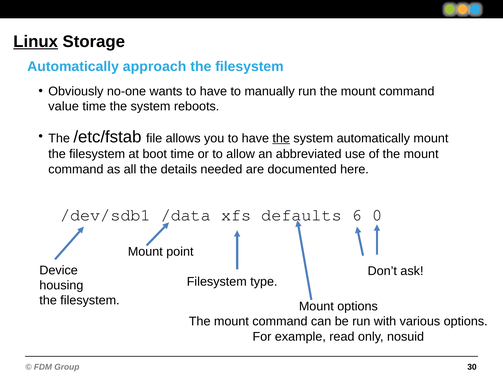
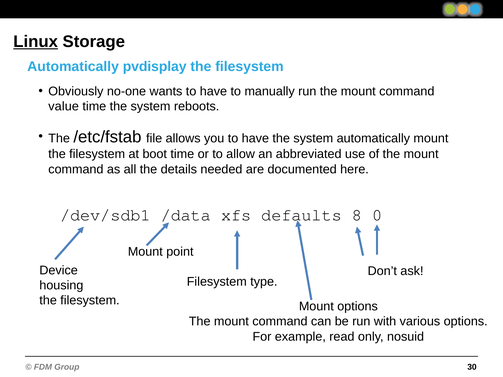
approach: approach -> pvdisplay (155, 67)
the underline: present -> none (281, 138)
6: 6 -> 8 (357, 215)
